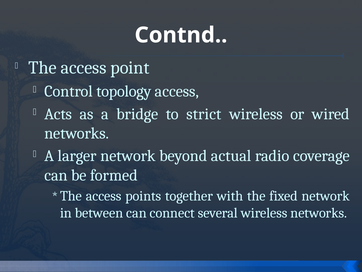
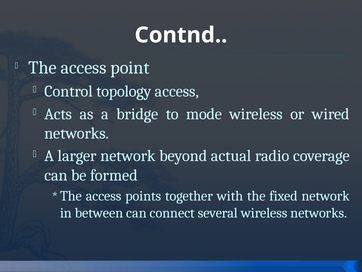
strict: strict -> mode (204, 114)
